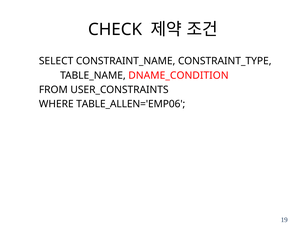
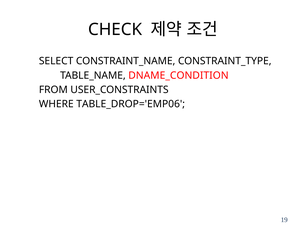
TABLE_ALLEN='EMP06: TABLE_ALLEN='EMP06 -> TABLE_DROP='EMP06 (131, 104)
